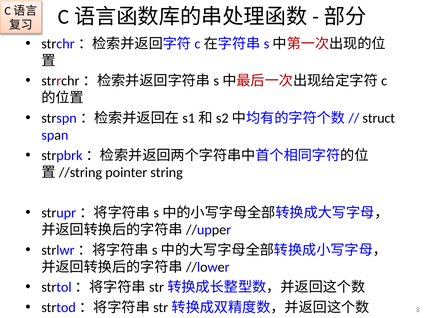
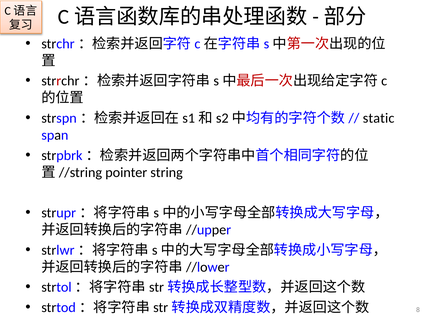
struct: struct -> static (379, 118)
